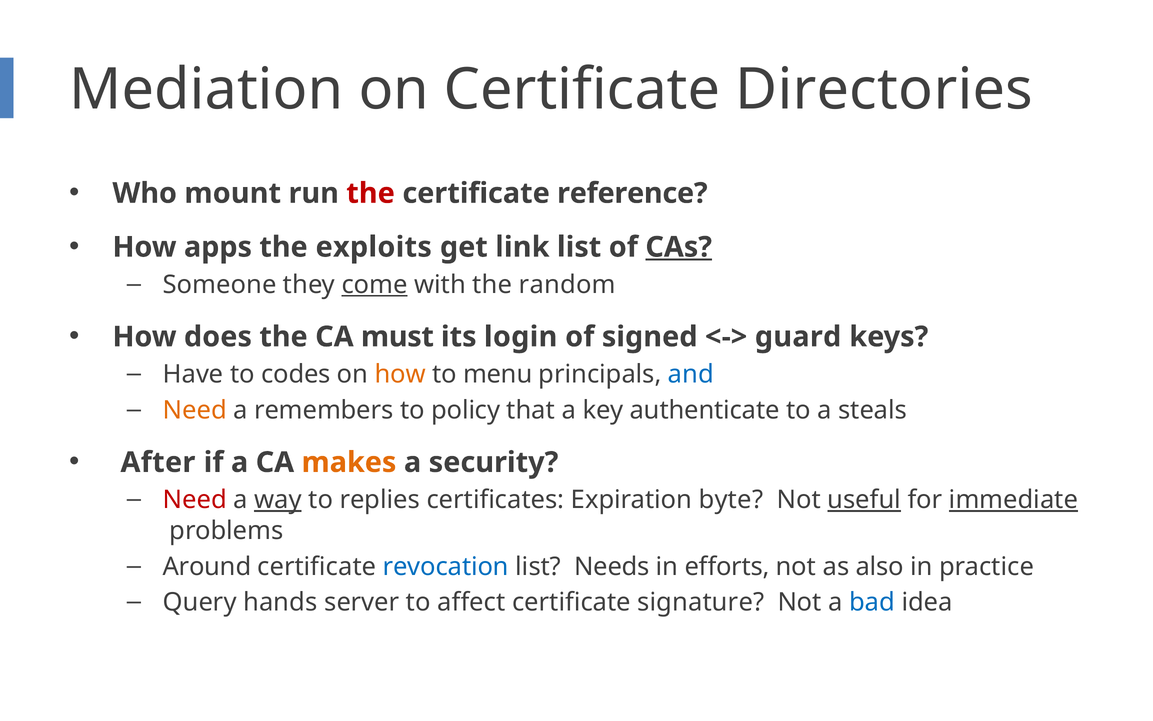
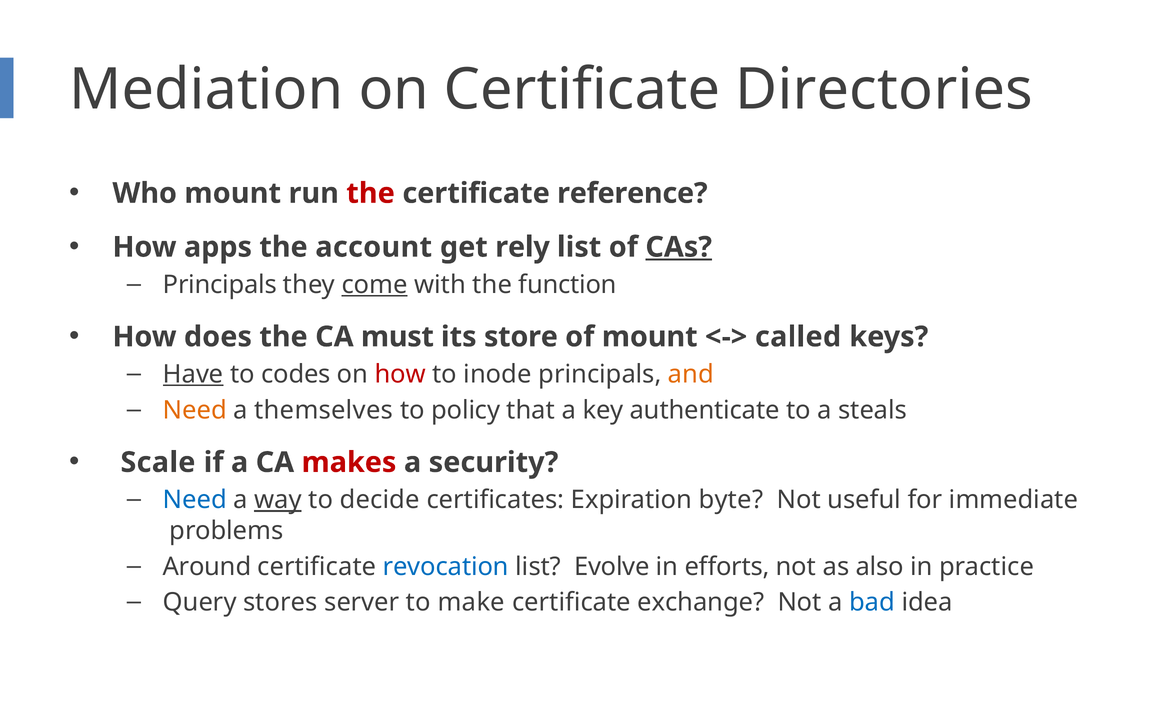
exploits: exploits -> account (374, 247)
link: link -> rely (523, 247)
Someone: Someone -> Principals (220, 285)
random: random -> function (568, 285)
login: login -> store (521, 337)
of signed: signed -> mount (650, 337)
guard: guard -> called (798, 337)
Have underline: none -> present (193, 374)
how colour: orange -> red (400, 374)
menu: menu -> inode (498, 374)
and colour: blue -> orange (691, 374)
remembers: remembers -> themselves (324, 410)
After: After -> Scale (158, 462)
makes colour: orange -> red (349, 462)
Need colour: red -> blue (195, 500)
replies: replies -> decide (380, 500)
useful underline: present -> none (864, 500)
immediate underline: present -> none (1013, 500)
Needs: Needs -> Evolve (612, 566)
hands: hands -> stores (280, 602)
affect: affect -> make (471, 602)
signature: signature -> exchange (701, 602)
